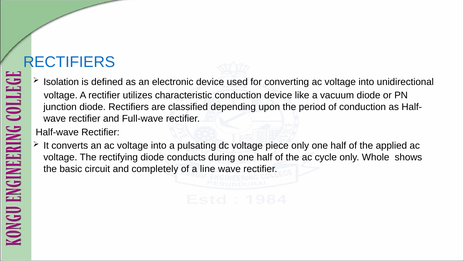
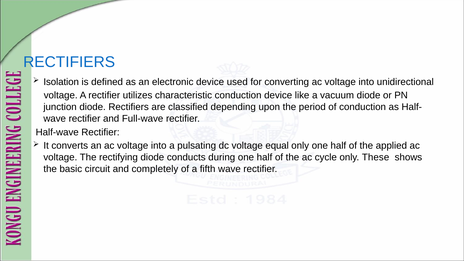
piece: piece -> equal (277, 146)
Whole: Whole -> These (376, 157)
line: line -> fifth (208, 169)
